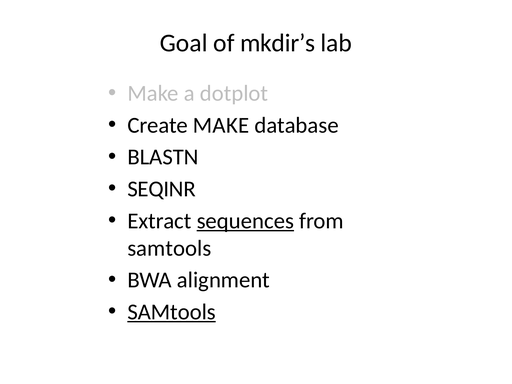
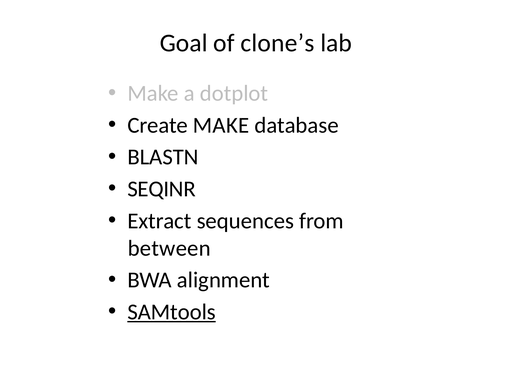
mkdir’s: mkdir’s -> clone’s (277, 43)
sequences underline: present -> none (245, 221)
samtools: samtools -> between (169, 248)
